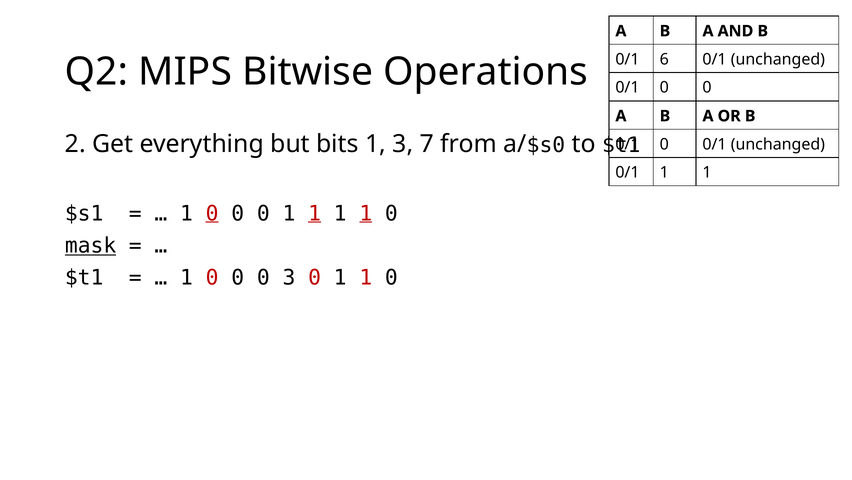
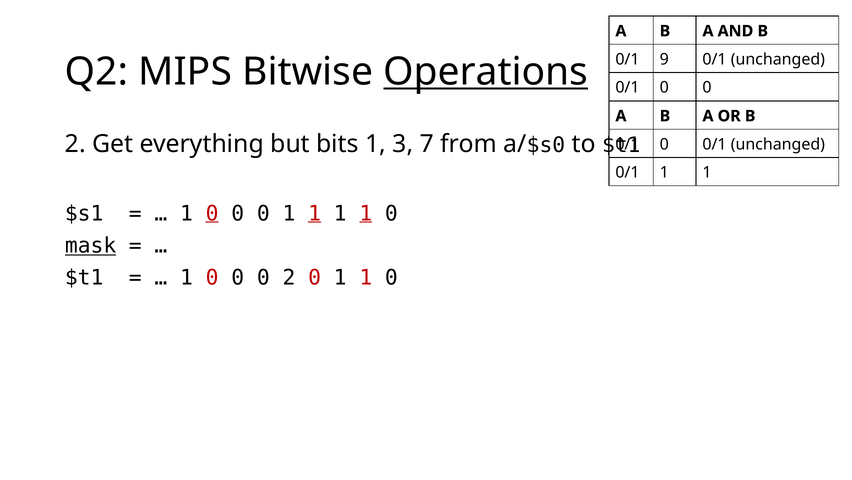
6: 6 -> 9 (664, 59)
Operations underline: none -> present (486, 72)
0 3: 3 -> 2 (289, 277)
